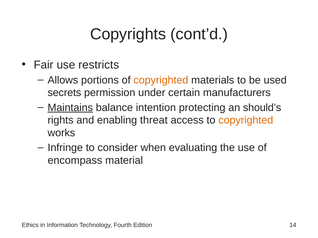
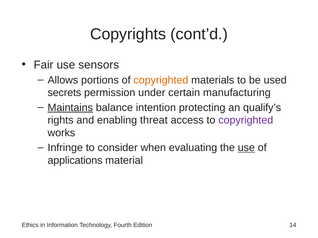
restricts: restricts -> sensors (99, 65)
manufacturers: manufacturers -> manufacturing (237, 93)
should’s: should’s -> qualify’s (262, 108)
copyrighted colour: orange -> purple (246, 121)
use underline: none -> present (246, 148)
encompass: encompass -> applications (75, 161)
